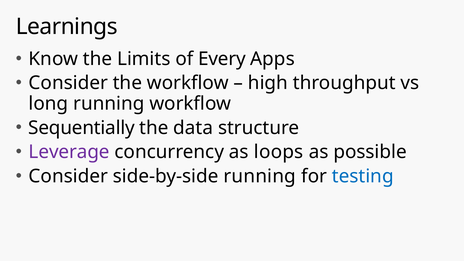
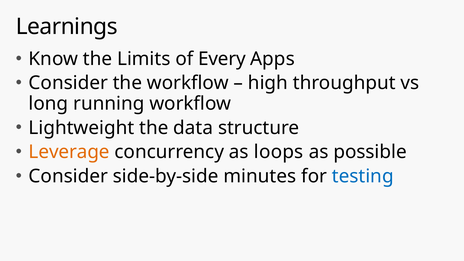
Sequentially: Sequentially -> Lightweight (81, 128)
Leverage colour: purple -> orange (69, 152)
side-by-side running: running -> minutes (260, 176)
